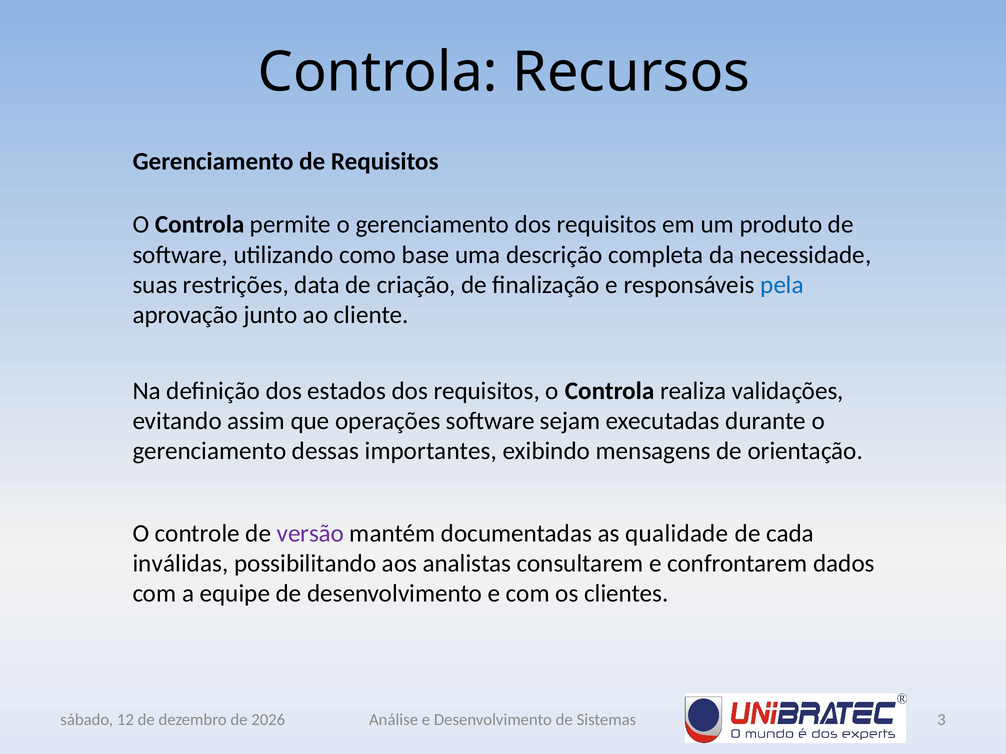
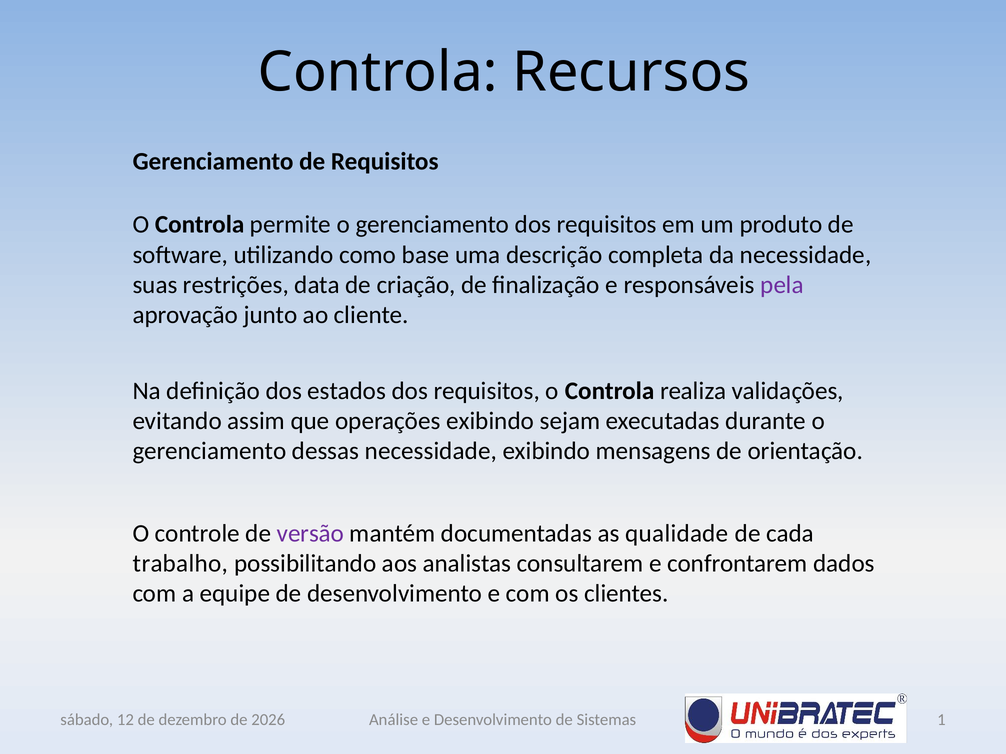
pela colour: blue -> purple (782, 285)
operações software: software -> exibindo (490, 421)
dessas importantes: importantes -> necessidade (431, 451)
inválidas: inválidas -> trabalho (180, 564)
3: 3 -> 1 (941, 720)
